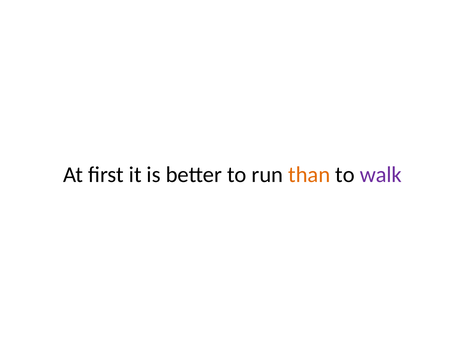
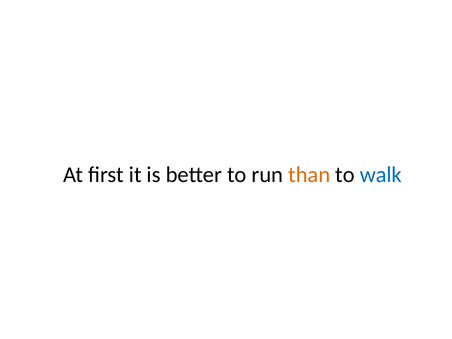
walk colour: purple -> blue (381, 175)
